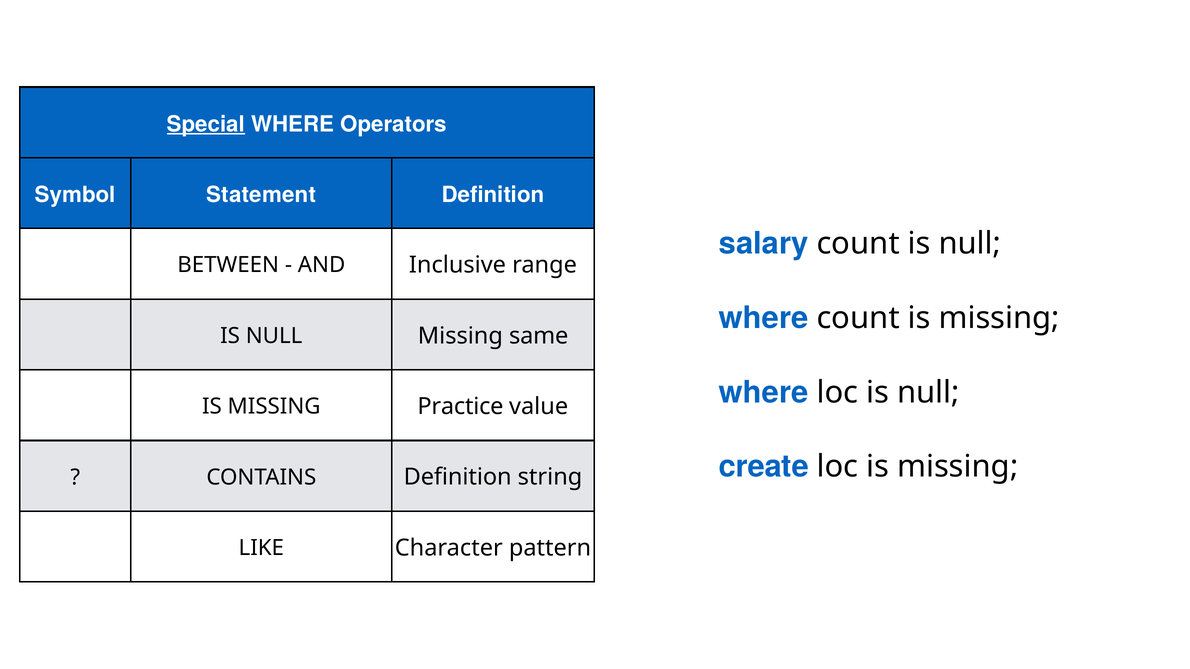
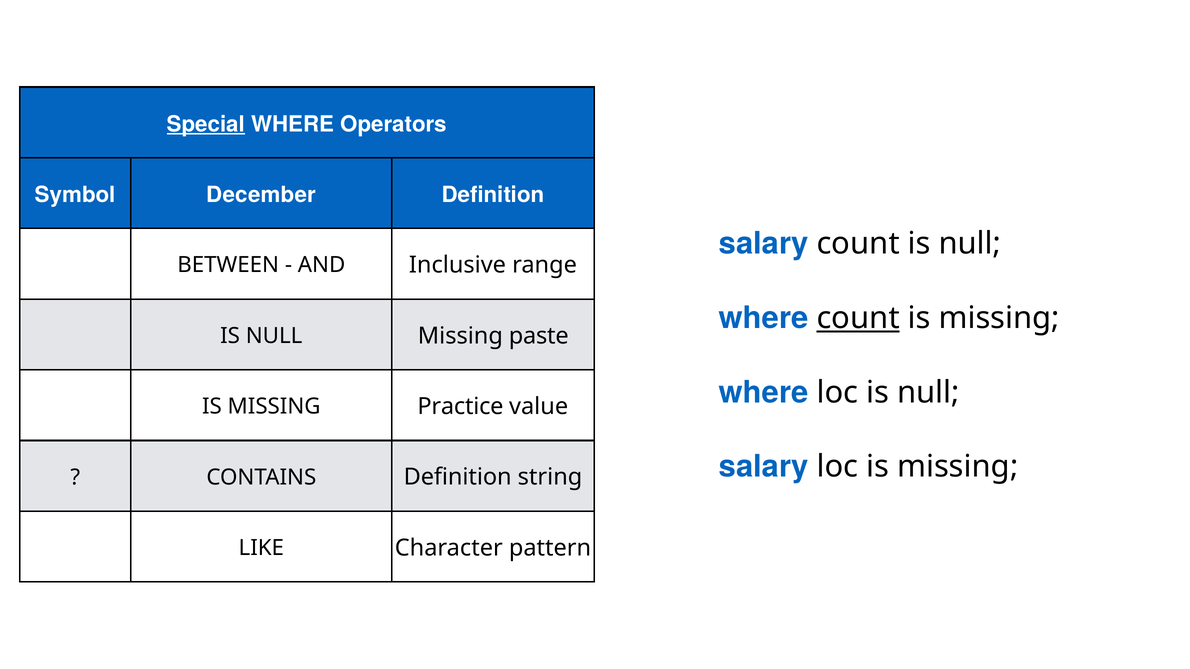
Statement: Statement -> December (261, 195)
count underline: none -> present (858, 318)
same: same -> paste (539, 336)
create: create -> salary (764, 467)
